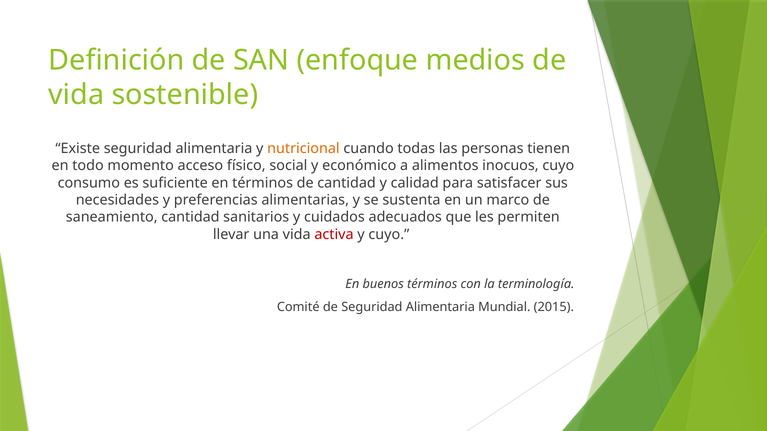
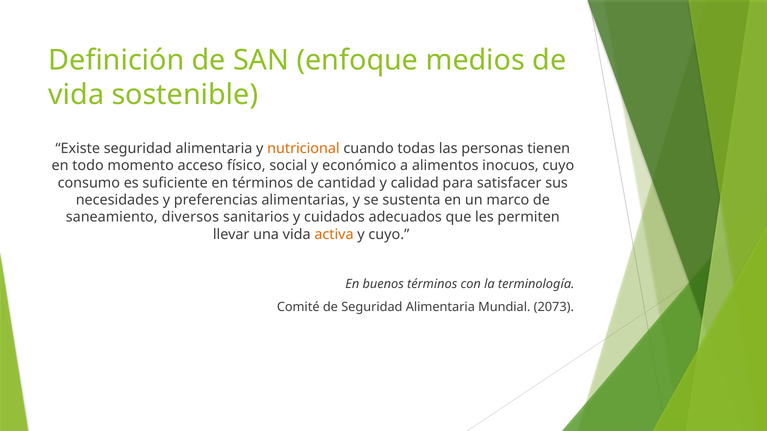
saneamiento cantidad: cantidad -> diversos (190, 217)
activa colour: red -> orange (334, 235)
2015: 2015 -> 2073 (554, 307)
